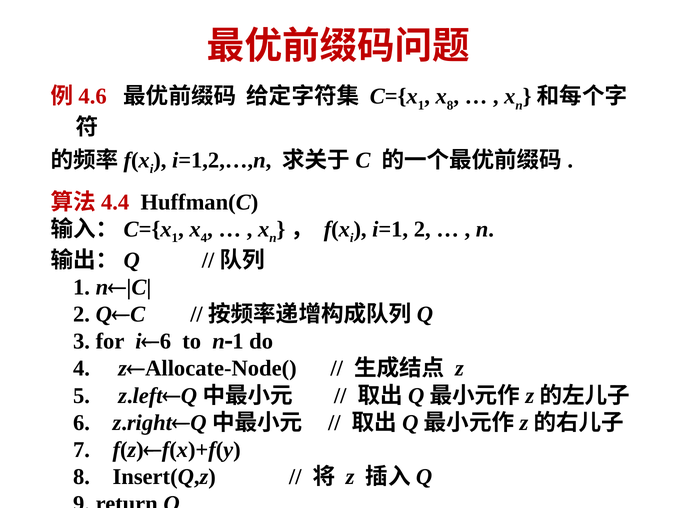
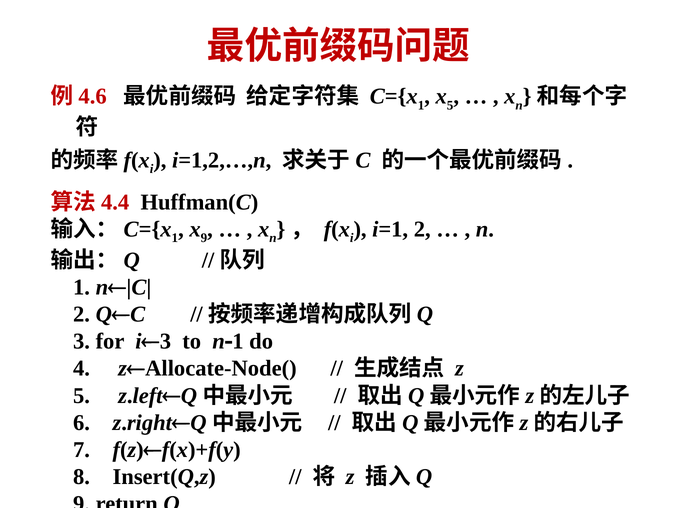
8: 8 -> 5 (450, 105)
4: 4 -> 9 (204, 238)
6: 6 -> 3 (165, 341)
